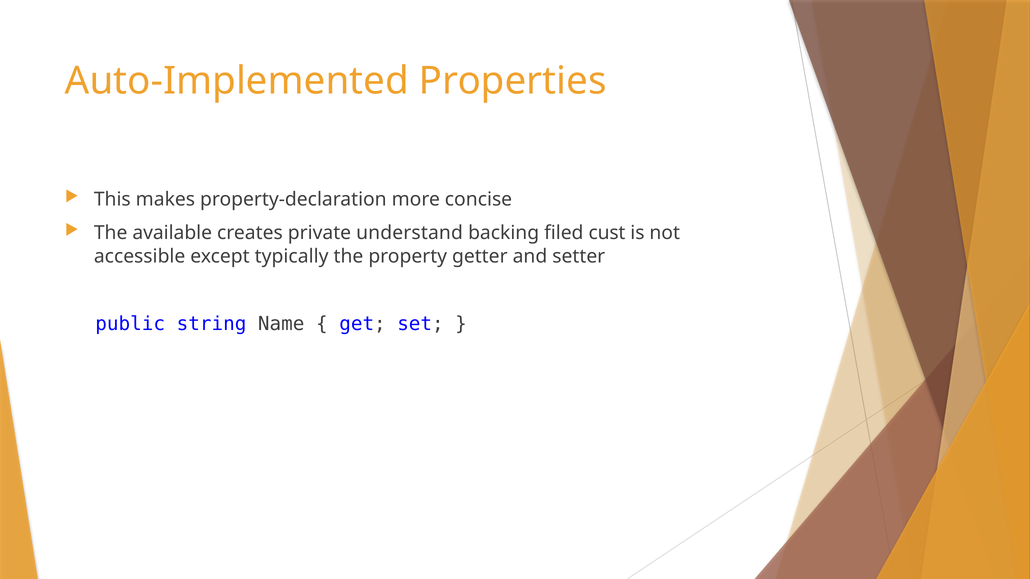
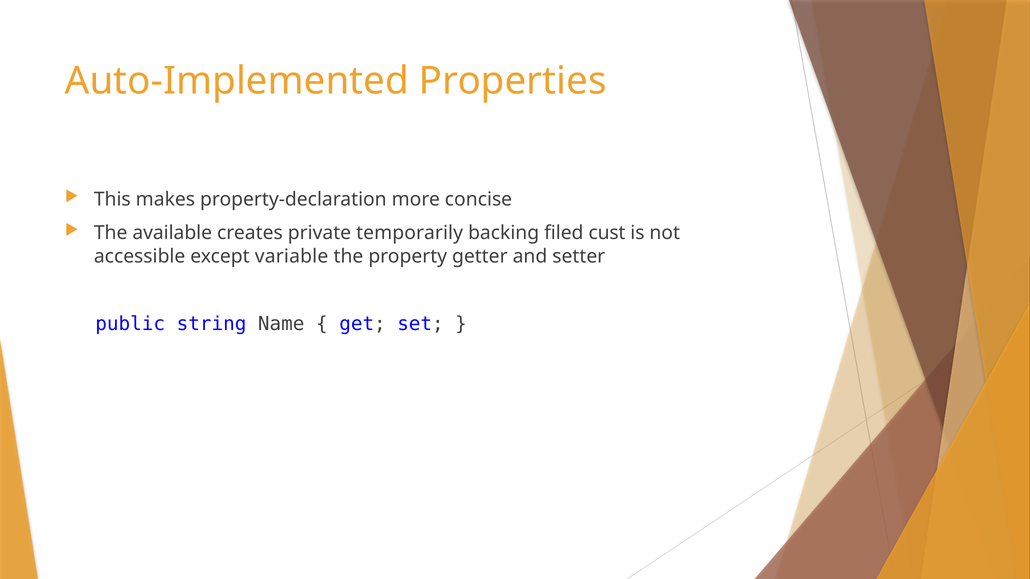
understand: understand -> temporarily (410, 233)
typically: typically -> variable (292, 256)
